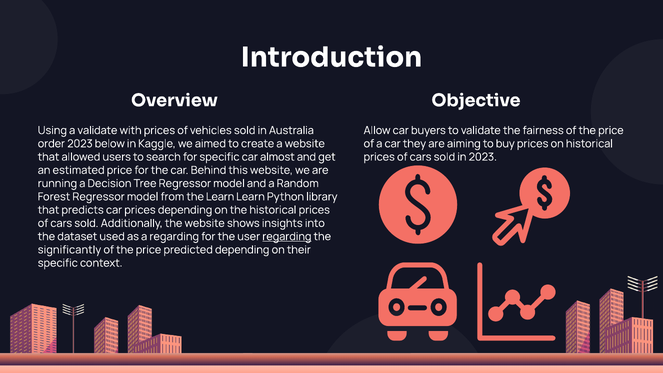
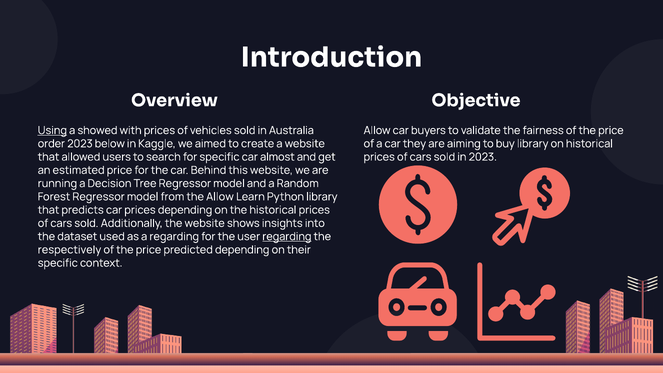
Using underline: none -> present (52, 130)
a validate: validate -> showed (97, 130)
buy prices: prices -> library (533, 144)
the Learn: Learn -> Allow (220, 197)
significantly: significantly -> respectively (69, 250)
